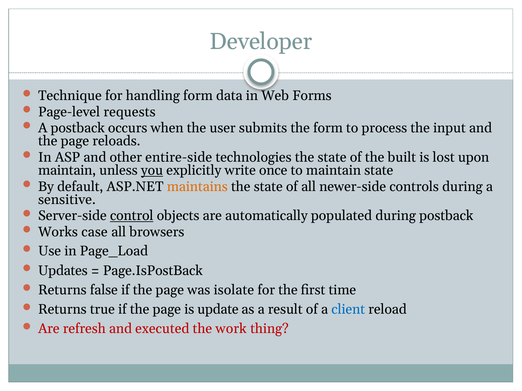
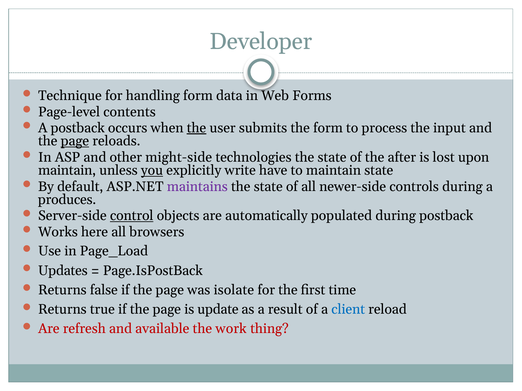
requests: requests -> contents (130, 112)
the underline: none -> present (196, 128)
page underline: none -> present (75, 141)
entire-side: entire-side -> might-side (179, 157)
built: built -> after (402, 157)
once: once -> have (273, 171)
maintains colour: orange -> purple (197, 187)
sensitive: sensitive -> produces (67, 200)
case: case -> here (95, 232)
executed: executed -> available (162, 329)
